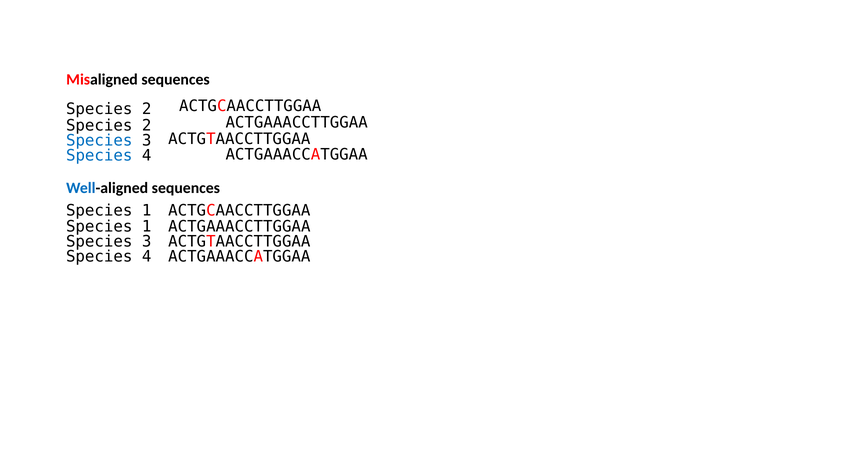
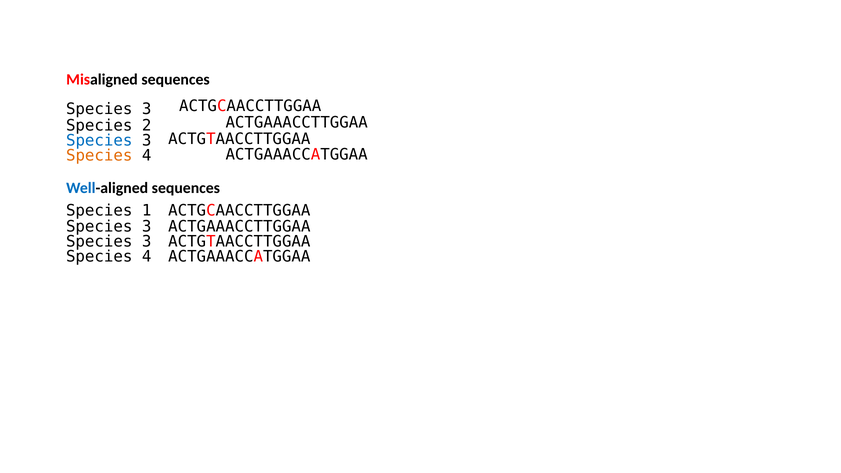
2: 2 -> 3 (147, 109)
Species colour: blue -> orange (99, 155)
1: 1 -> 3 (147, 227)
